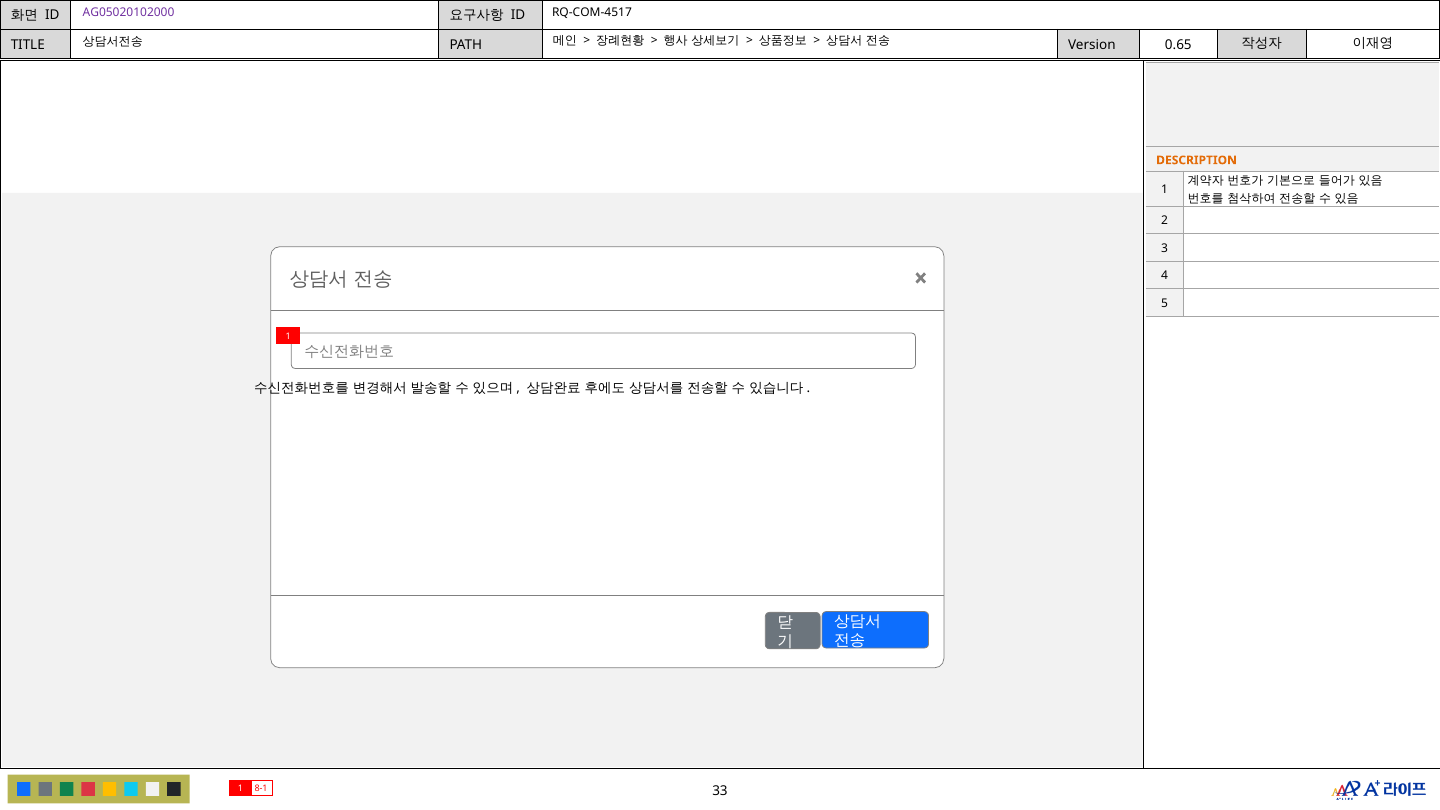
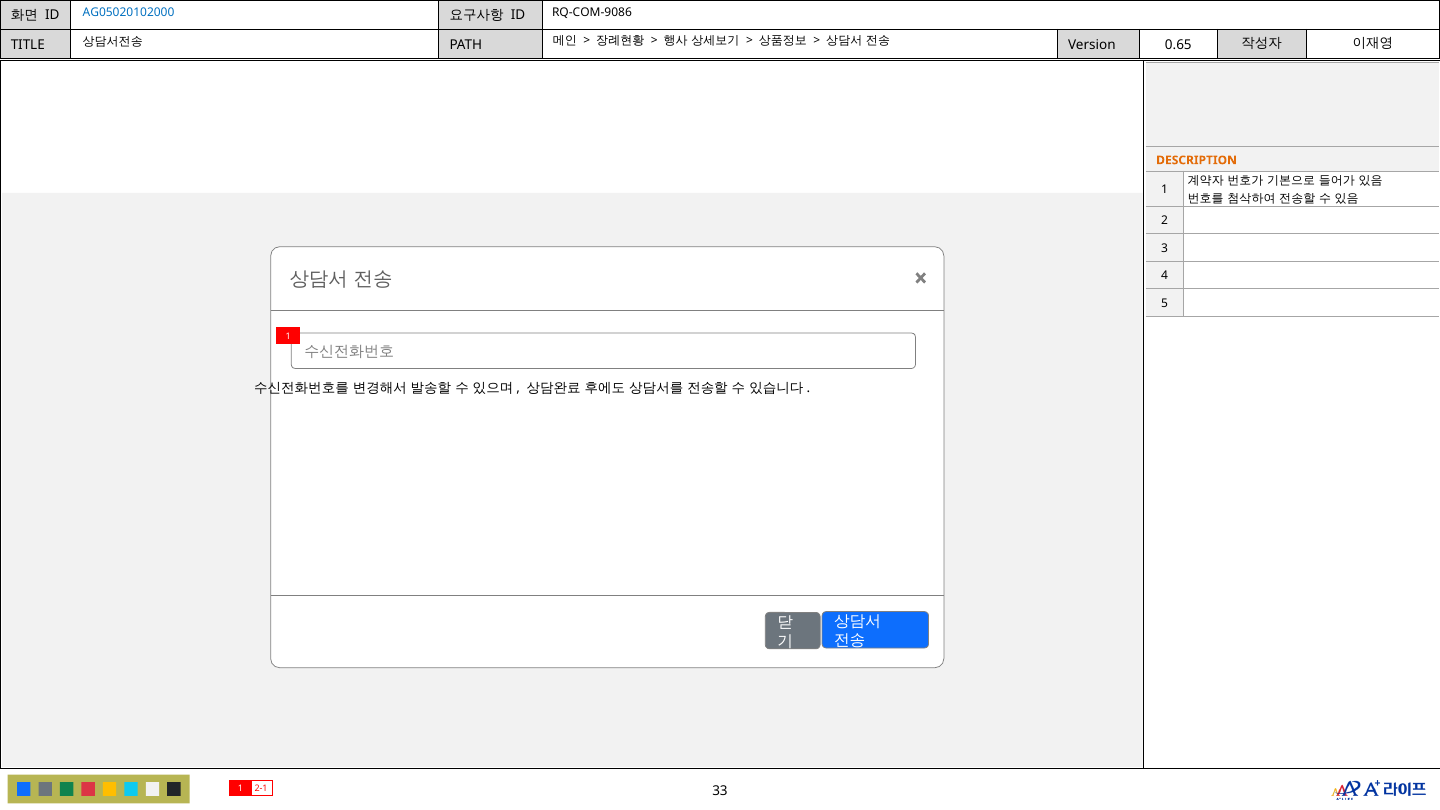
AG05020102000 colour: purple -> blue (129, 13)
RQ-COM-4517: RQ-COM-4517 -> RQ-COM-9086 (592, 13)
8-1: 8-1 -> 2-1 (261, 789)
